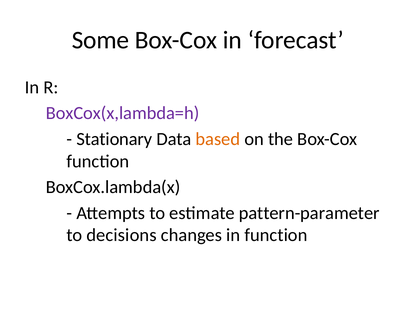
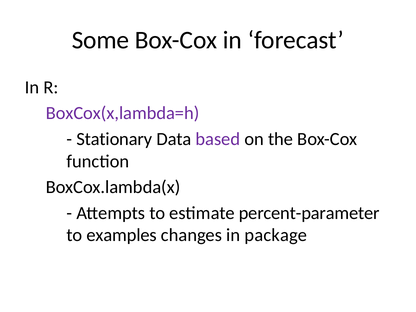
based colour: orange -> purple (218, 139)
pattern-parameter: pattern-parameter -> percent-parameter (309, 213)
decisions: decisions -> examples (122, 235)
in function: function -> package (276, 235)
